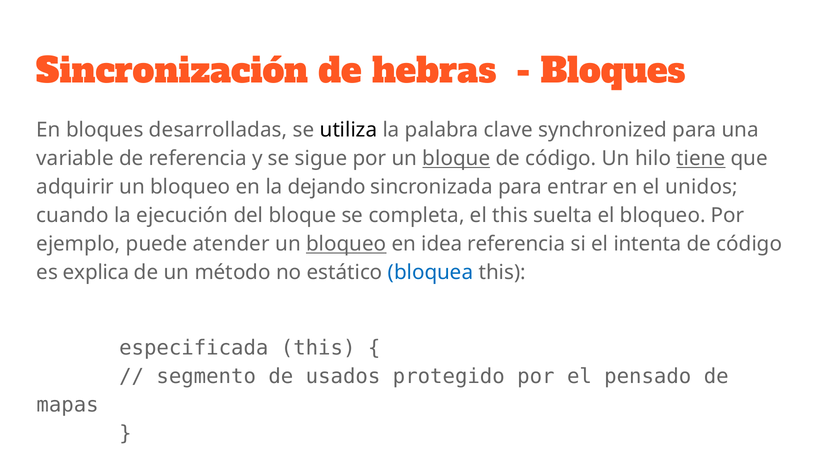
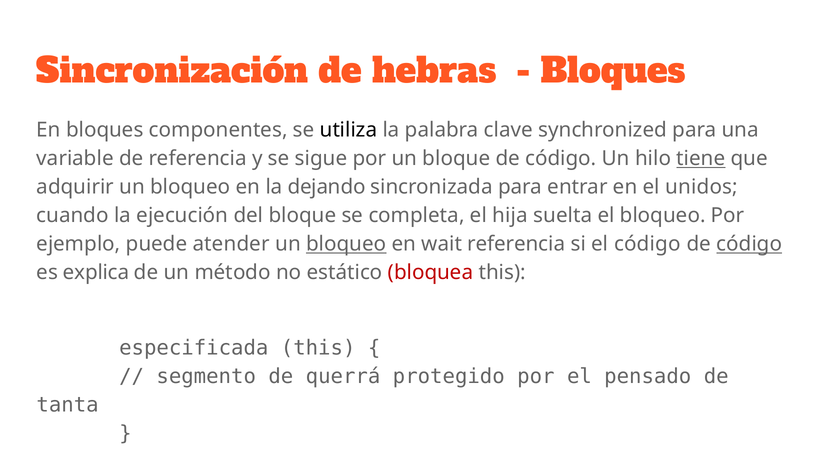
desarrolladas: desarrolladas -> componentes (218, 130)
bloque underline: present -> none (456, 159)
el this: this -> hija (510, 216)
idea: idea -> wait (442, 244)
el intenta: intenta -> código (647, 244)
código underline: none -> present (749, 244)
bloquea colour: blue -> red (431, 273)
usados: usados -> querrá (343, 377)
mapas: mapas -> tanta (68, 405)
